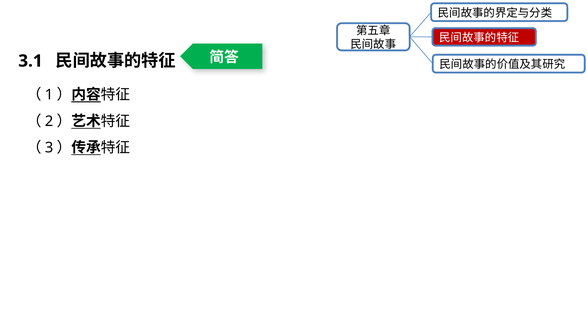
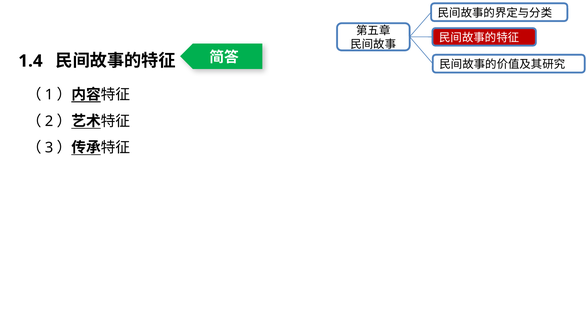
3.1: 3.1 -> 1.4 (30, 61)
